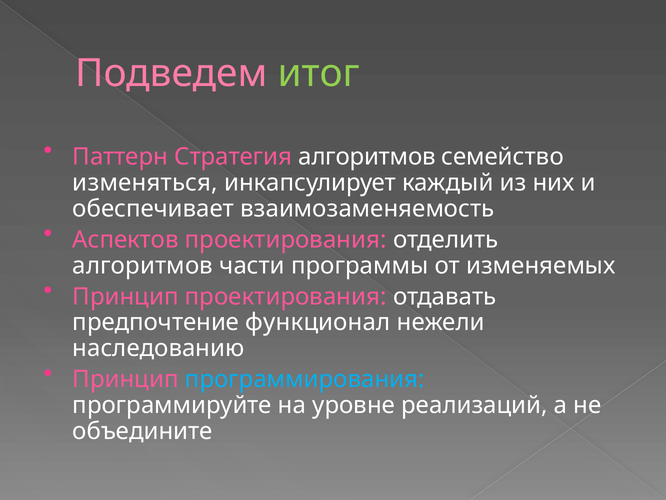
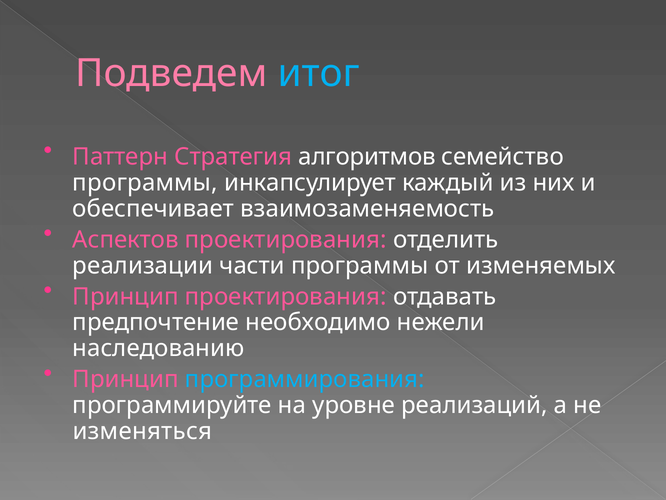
итог colour: light green -> light blue (319, 73)
изменяться: изменяться -> программы (145, 182)
алгоритмов: алгоритмов -> реализации (143, 265)
функционал: функционал -> необходимо (318, 322)
объедините: объедините -> изменяться (142, 431)
